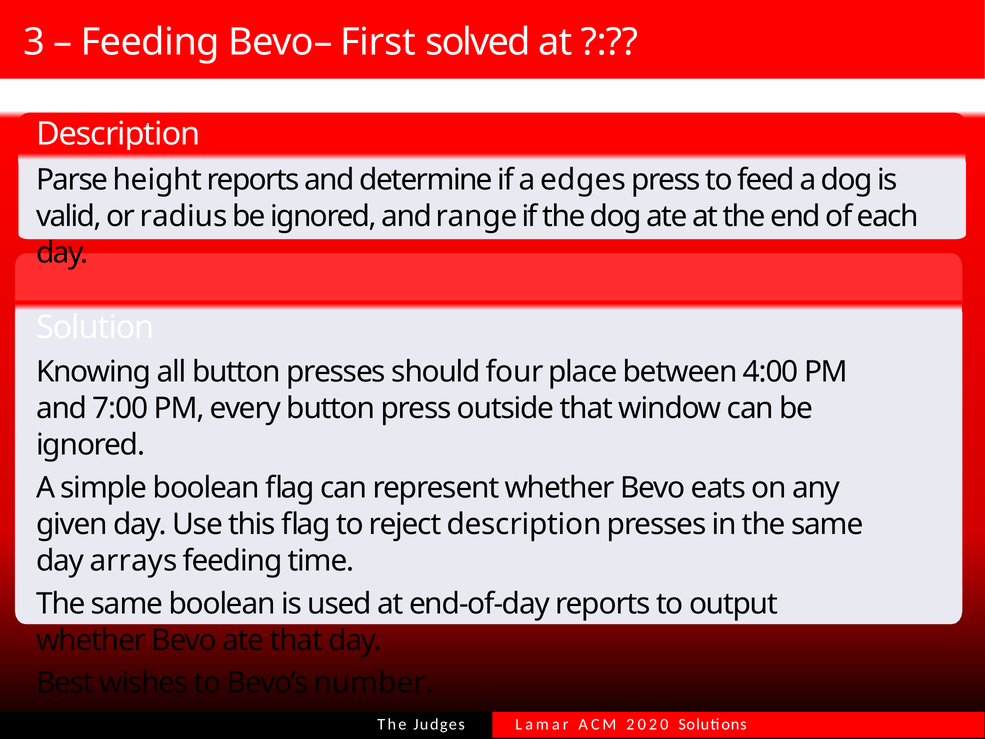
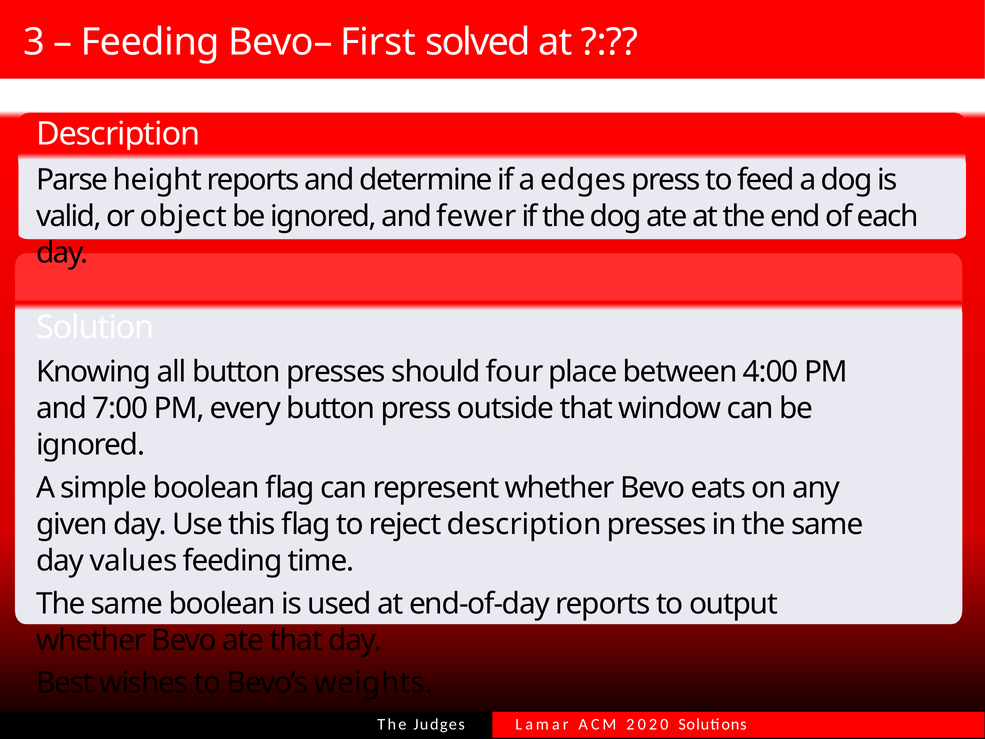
radius: radius -> object (183, 217)
range: range -> fewer (477, 217)
arrays: arrays -> values (134, 561)
number: number -> weights (374, 683)
